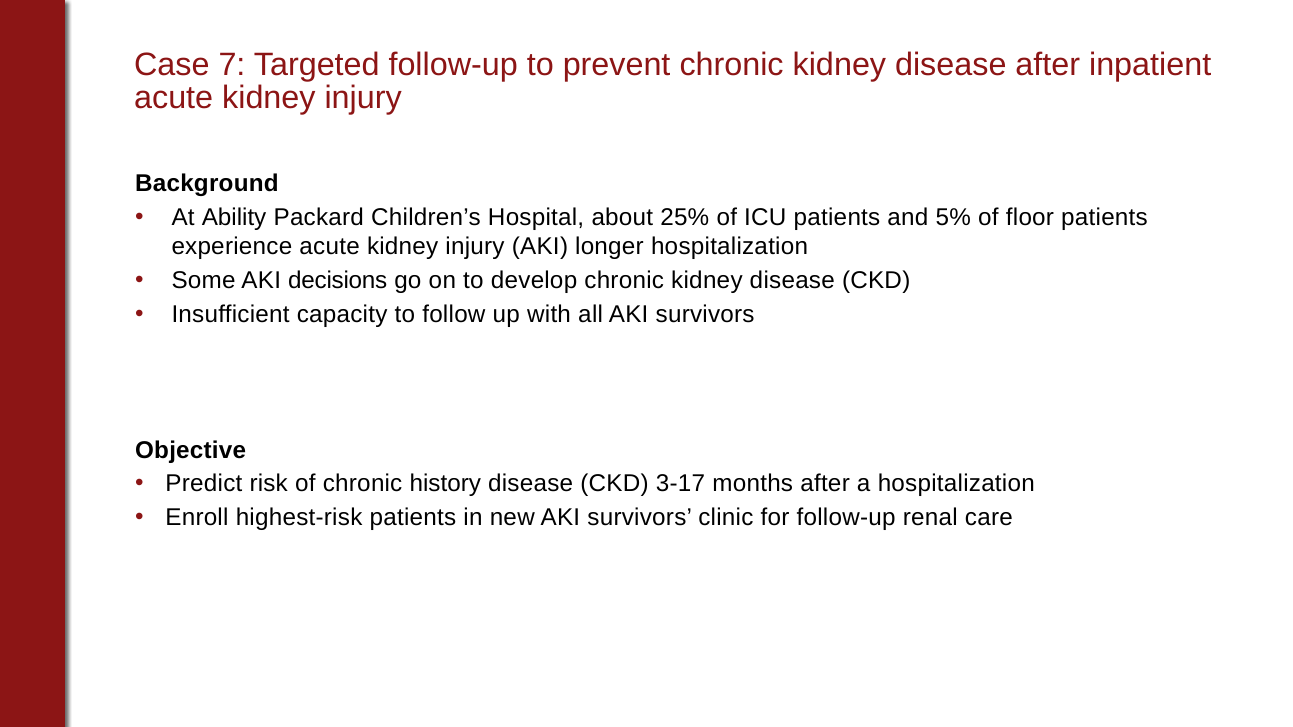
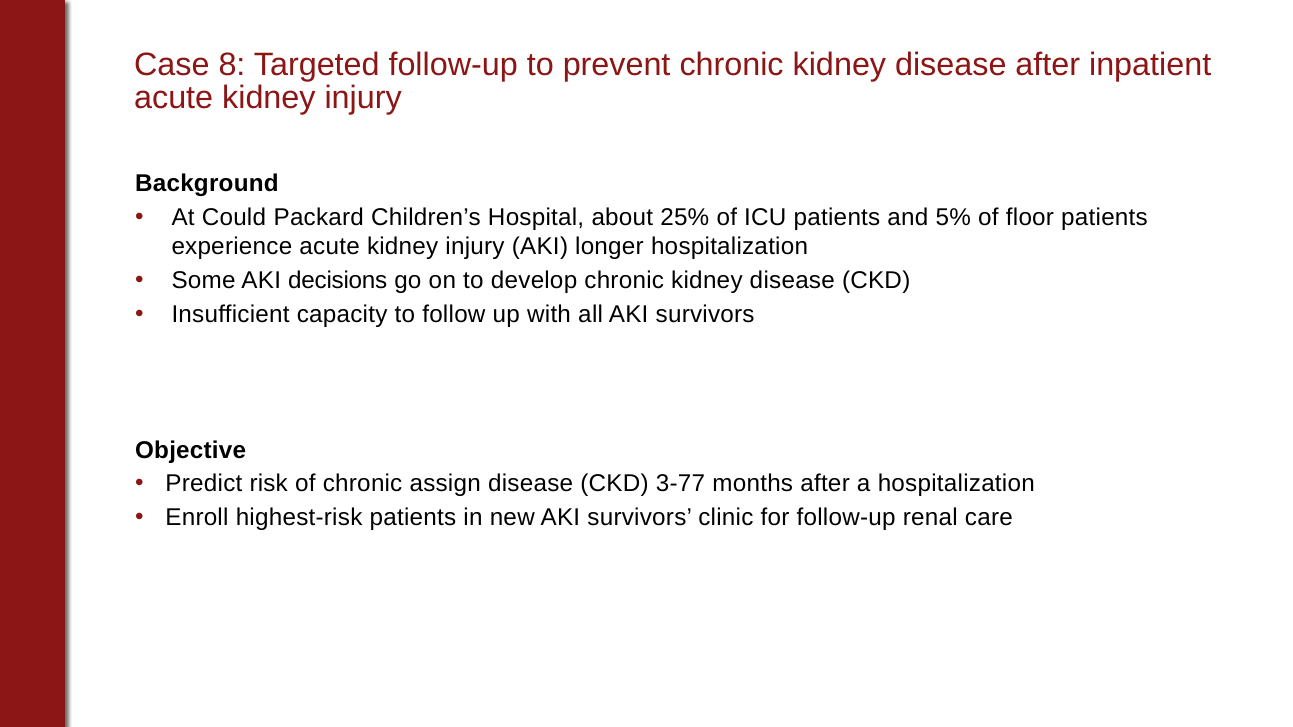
7: 7 -> 8 (232, 65)
Ability: Ability -> Could (234, 217)
history: history -> assign (445, 484)
3-17: 3-17 -> 3-77 (680, 484)
